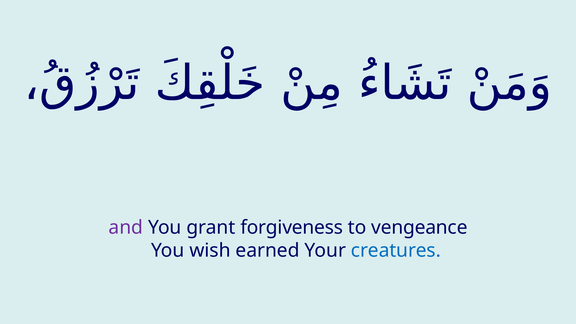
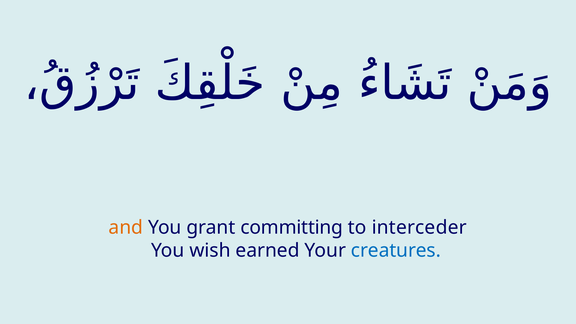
and colour: purple -> orange (126, 227)
forgiveness: forgiveness -> committing (292, 227)
vengeance: vengeance -> interceder (419, 227)
